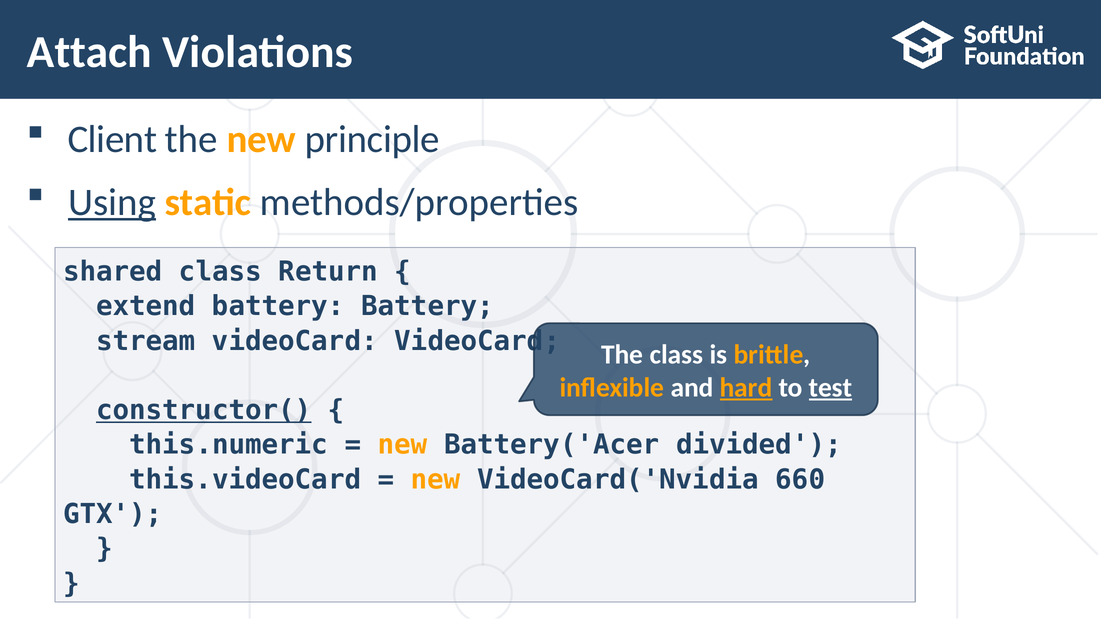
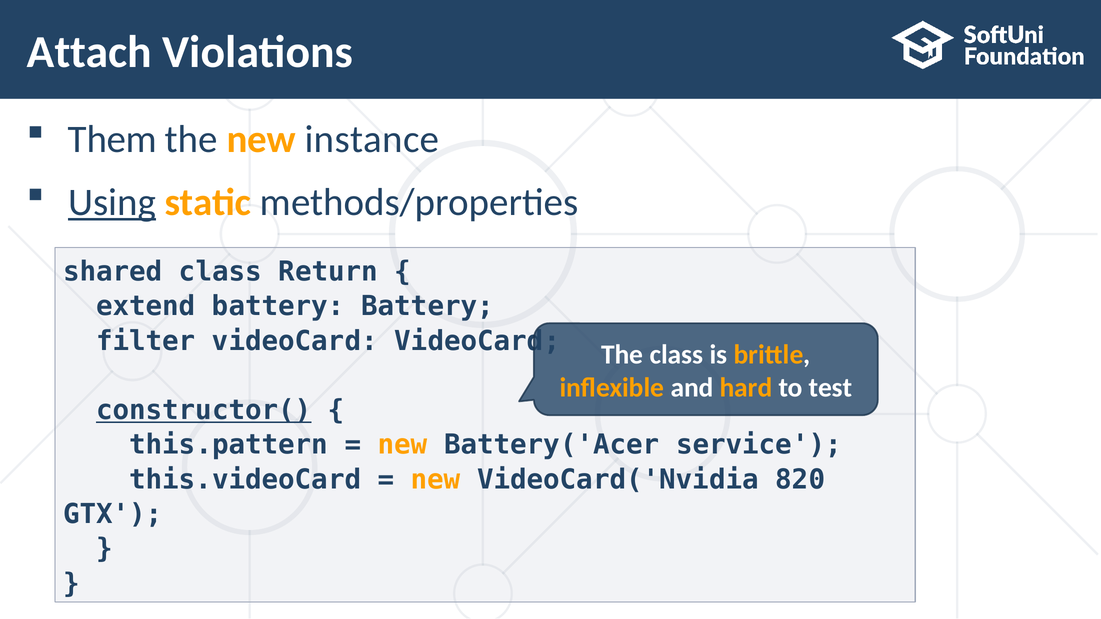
Client: Client -> Them (112, 140)
principle: principle -> instance (372, 140)
stream: stream -> filter (146, 341)
hard underline: present -> none (746, 388)
test underline: present -> none (831, 388)
this.numeric: this.numeric -> this.pattern (229, 445)
divided: divided -> service (759, 445)
660: 660 -> 820 (800, 480)
